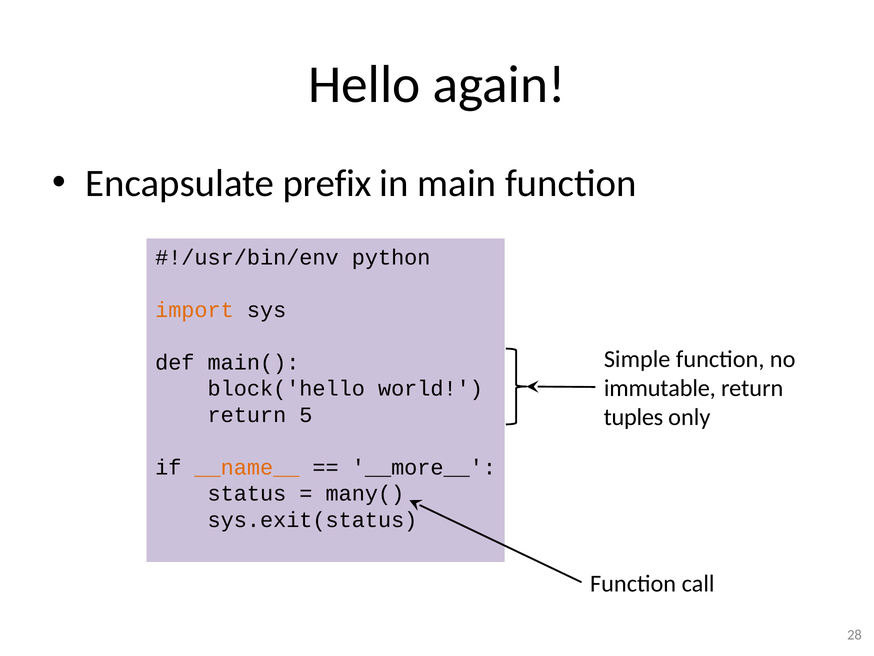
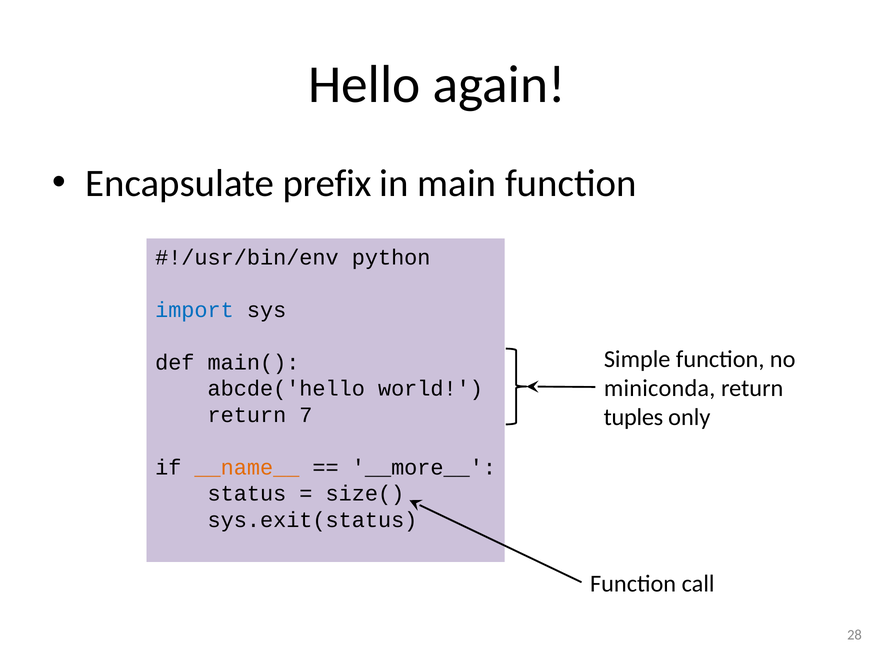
import colour: orange -> blue (194, 310)
immutable: immutable -> miniconda (660, 388)
block('hello: block('hello -> abcde('hello (286, 388)
5: 5 -> 7 (306, 415)
many(: many( -> size( (365, 493)
